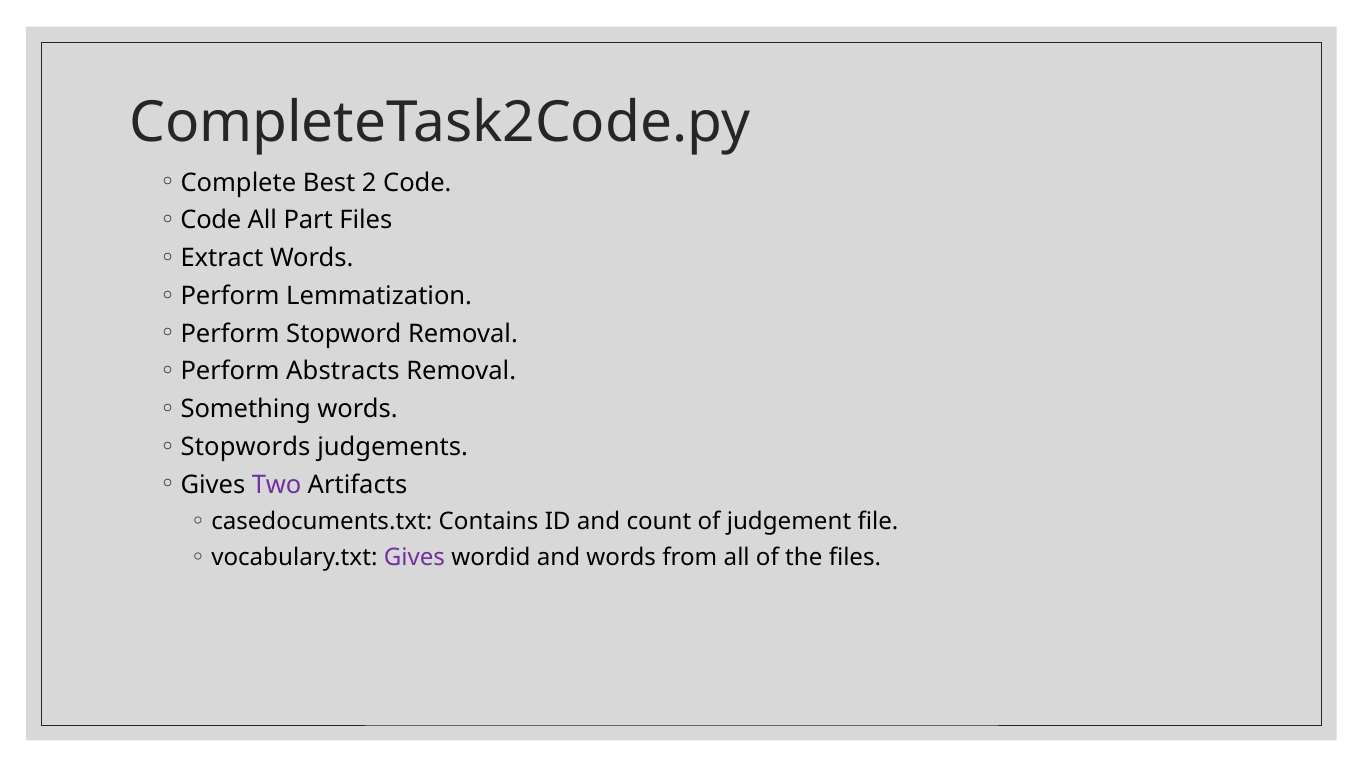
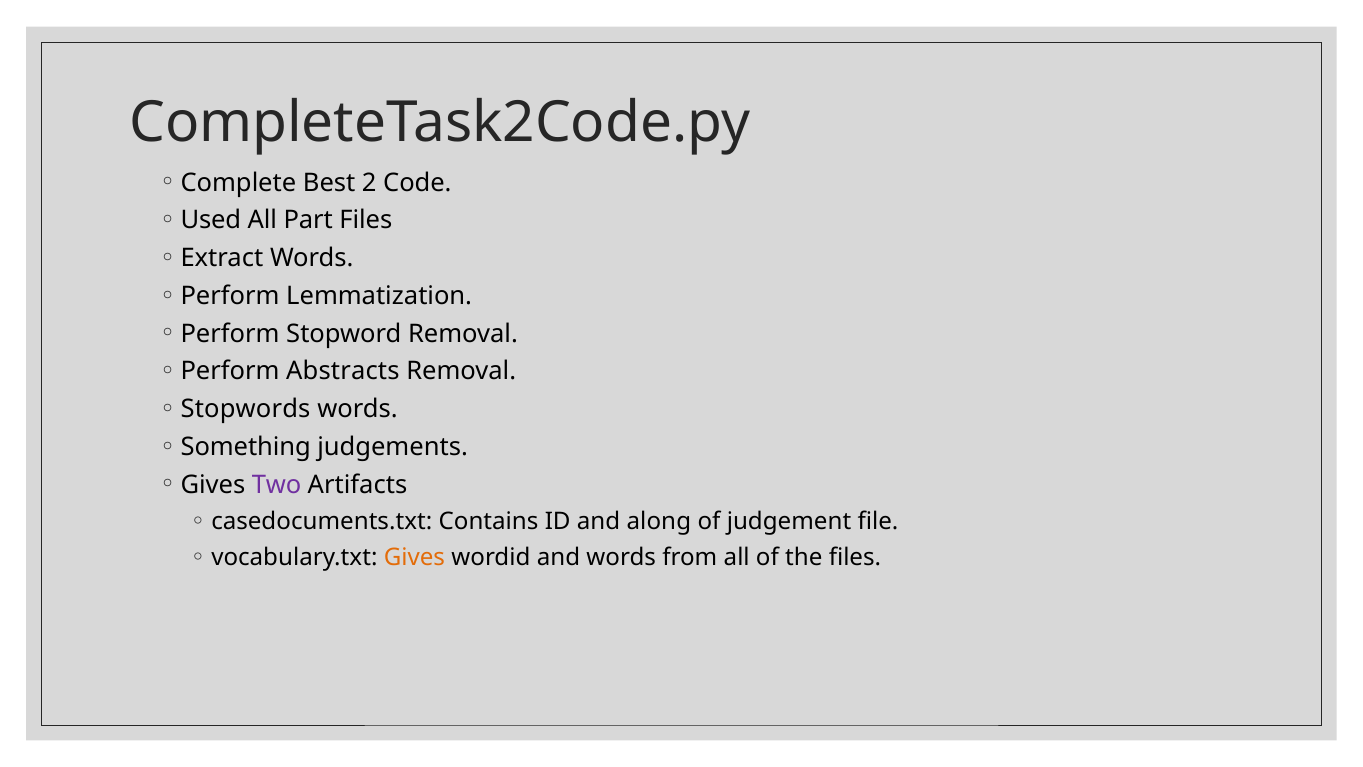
Code: Code -> Used (211, 220)
Something: Something -> Stopwords (246, 409)
Stopwords: Stopwords -> Something (246, 447)
count: count -> along (659, 522)
Gives colour: purple -> orange (414, 558)
